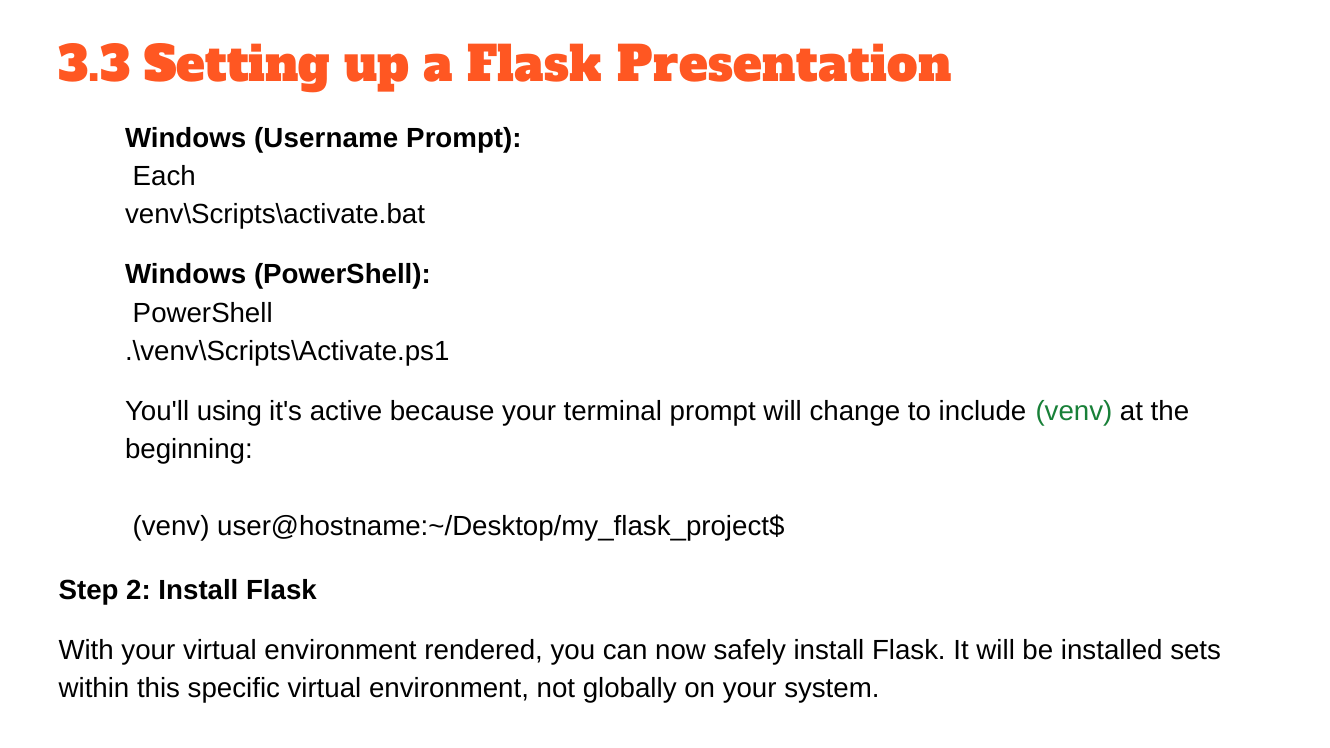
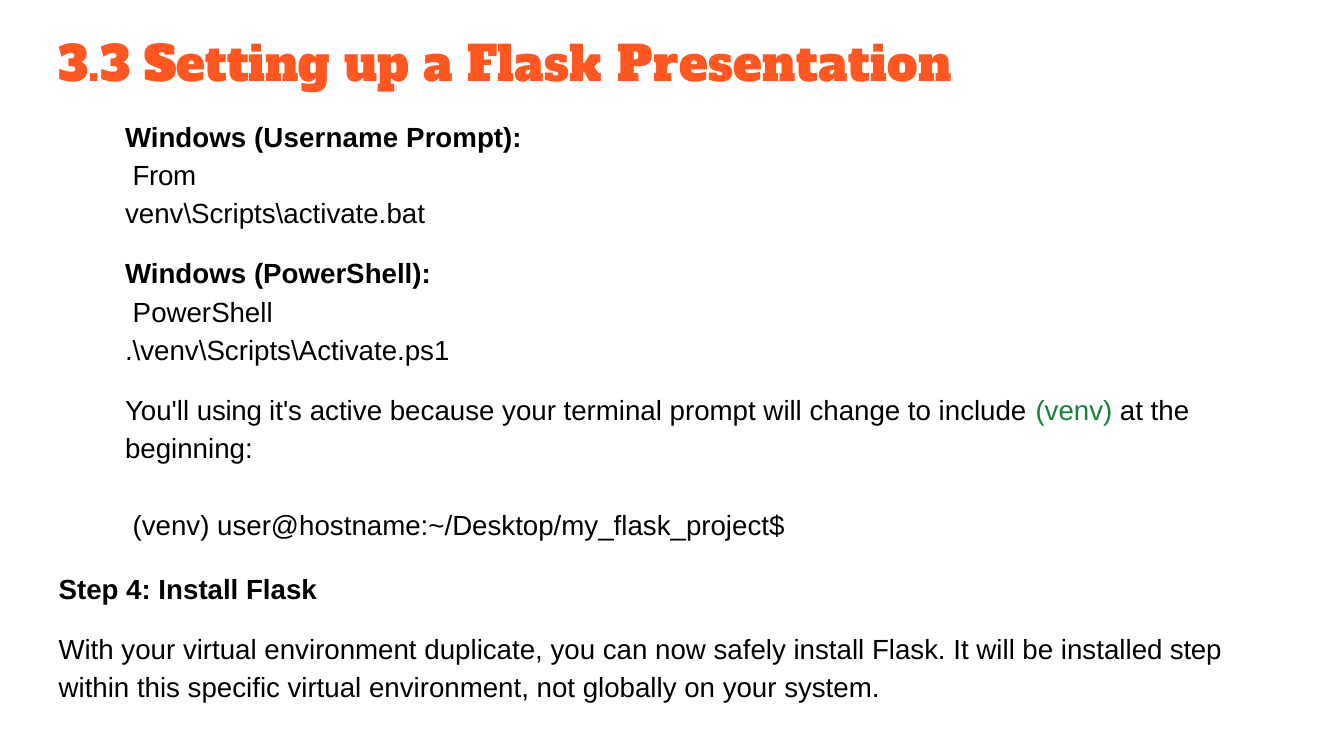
Each: Each -> From (164, 176)
2: 2 -> 4 (139, 590)
rendered: rendered -> duplicate (484, 651)
installed sets: sets -> step (1196, 651)
